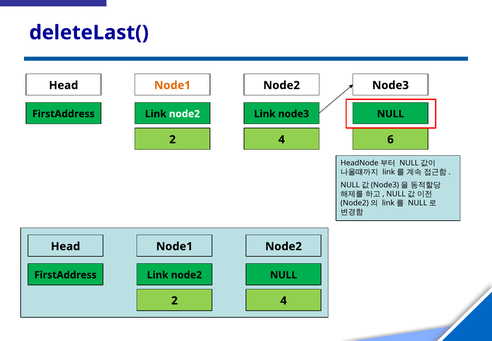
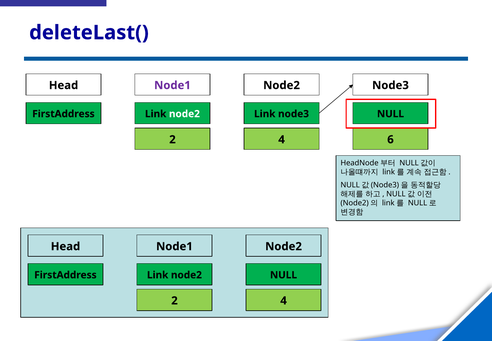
Node1 colour: orange -> purple (172, 85)
